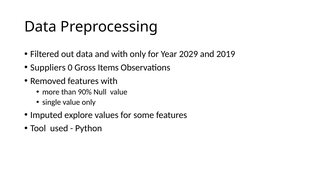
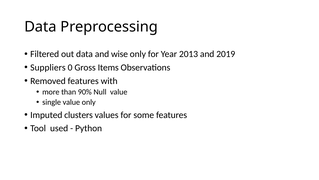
and with: with -> wise (119, 54)
2029: 2029 -> 2013 (189, 54)
explore: explore -> clusters (79, 115)
